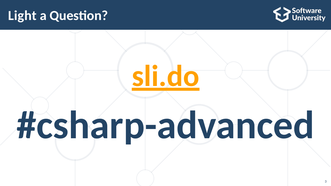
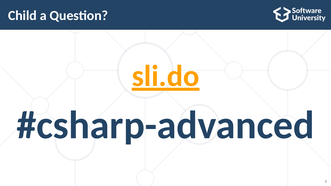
Light: Light -> Child (22, 16)
